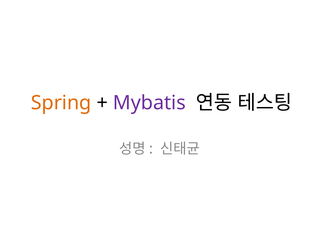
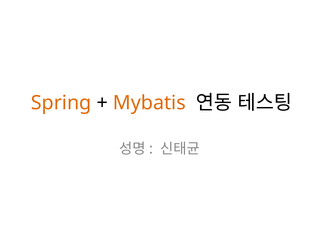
Mybatis colour: purple -> orange (149, 103)
